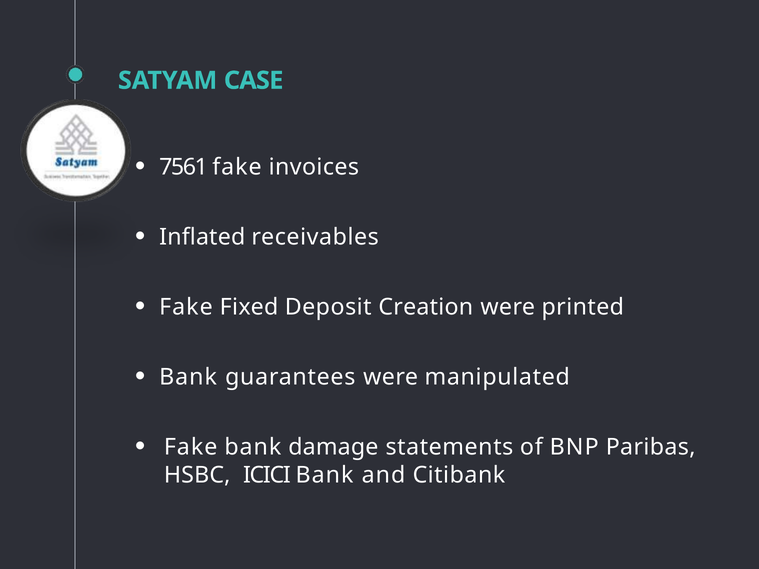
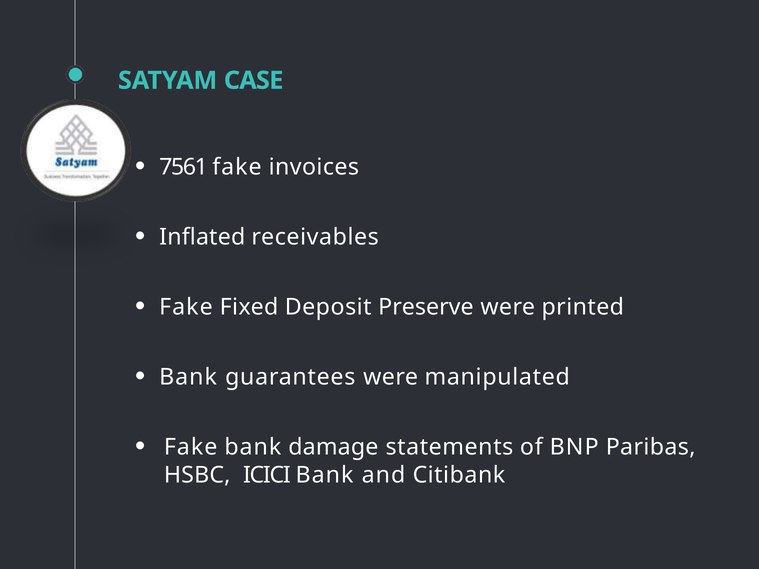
Creation: Creation -> Preserve (426, 307)
